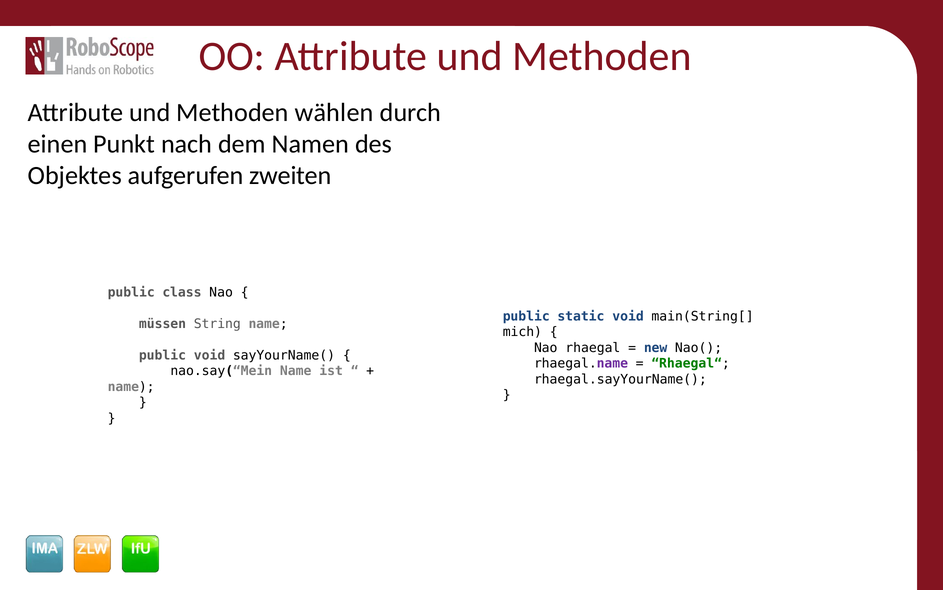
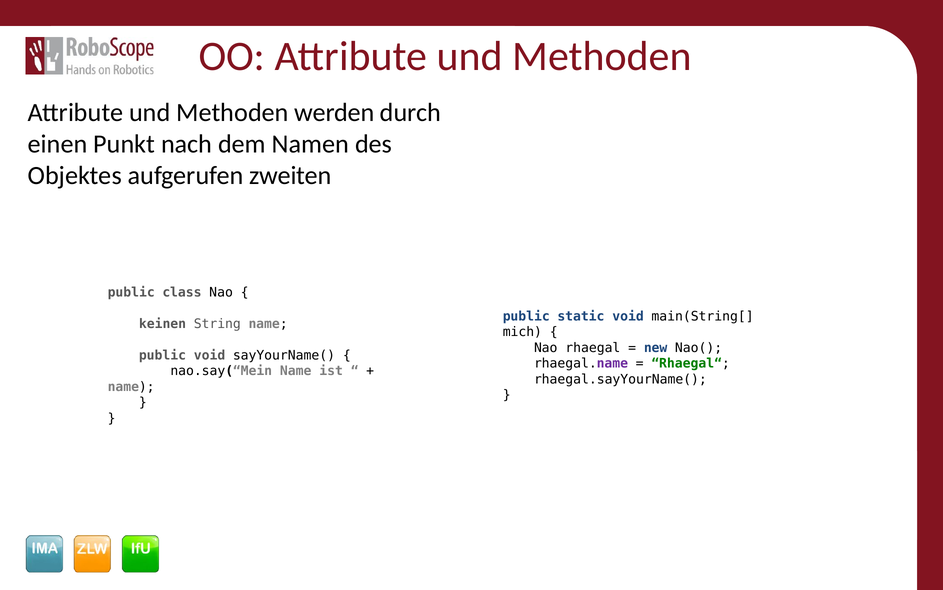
wählen: wählen -> werden (334, 113)
müssen: müssen -> keinen (163, 324)
